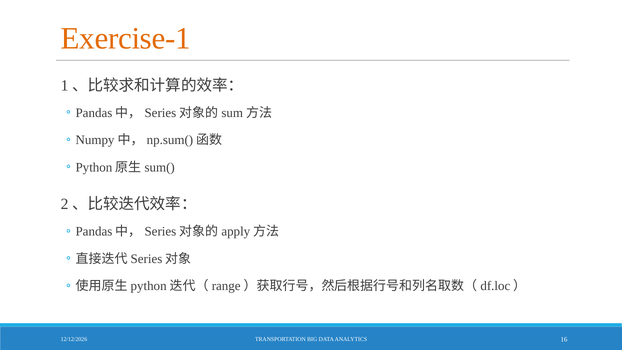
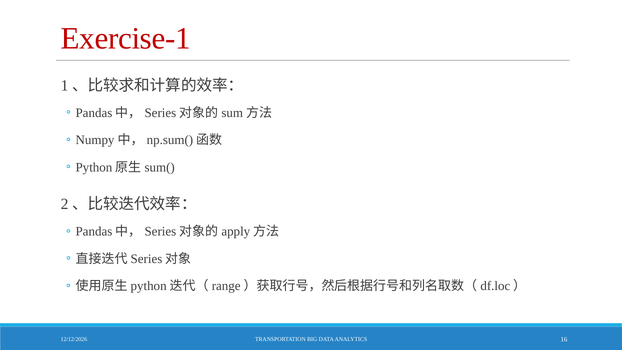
Exercise-1 colour: orange -> red (126, 38)
